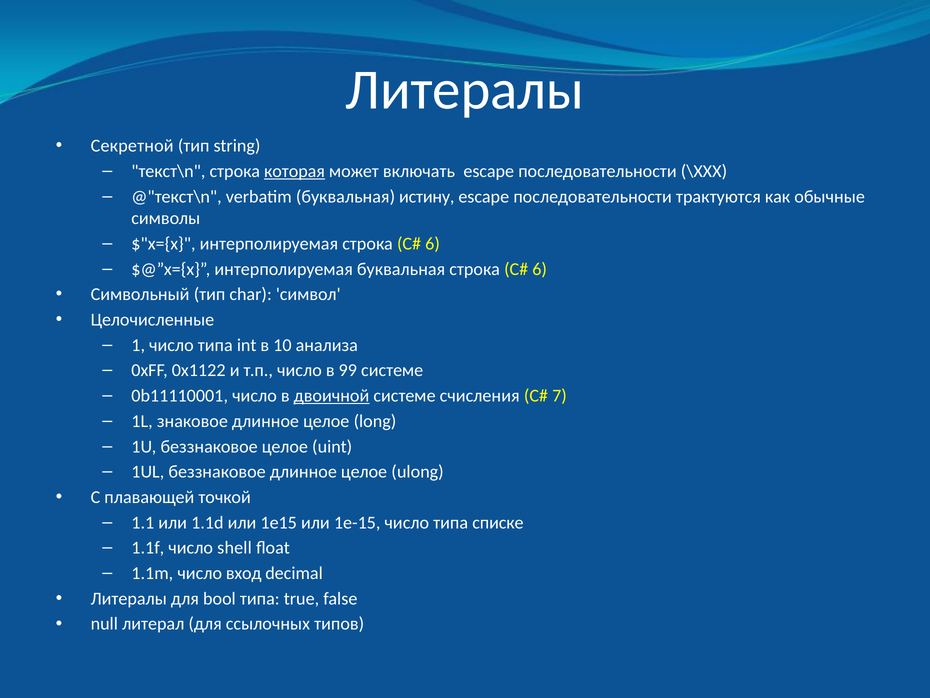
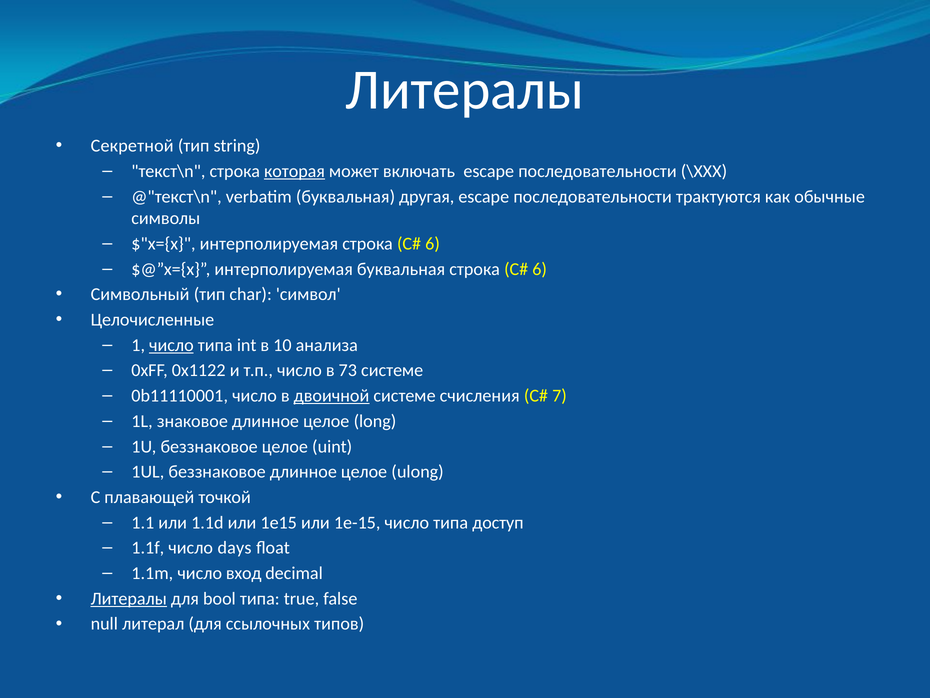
истину: истину -> другая (427, 196)
число underline: none -> present (171, 345)
99: 99 -> 73 (348, 370)
списке: списке -> доступ (498, 522)
shell: shell -> days (235, 548)
Литералы underline: none -> present (129, 598)
